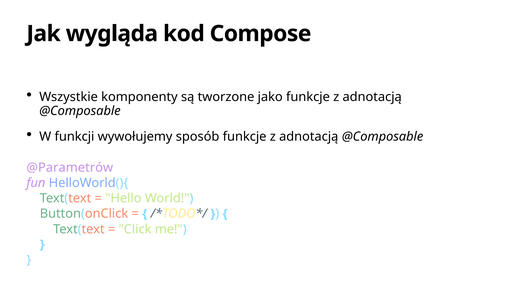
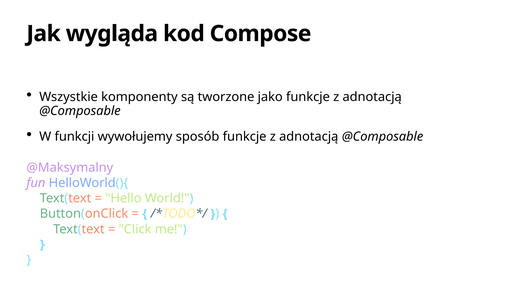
@Parametrów: @Parametrów -> @Maksymalny (70, 168)
